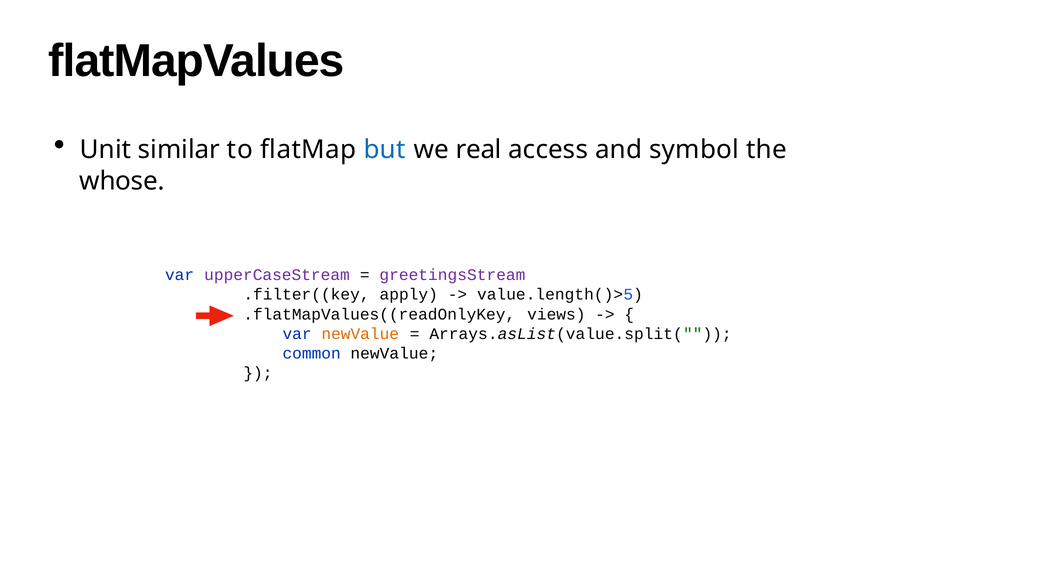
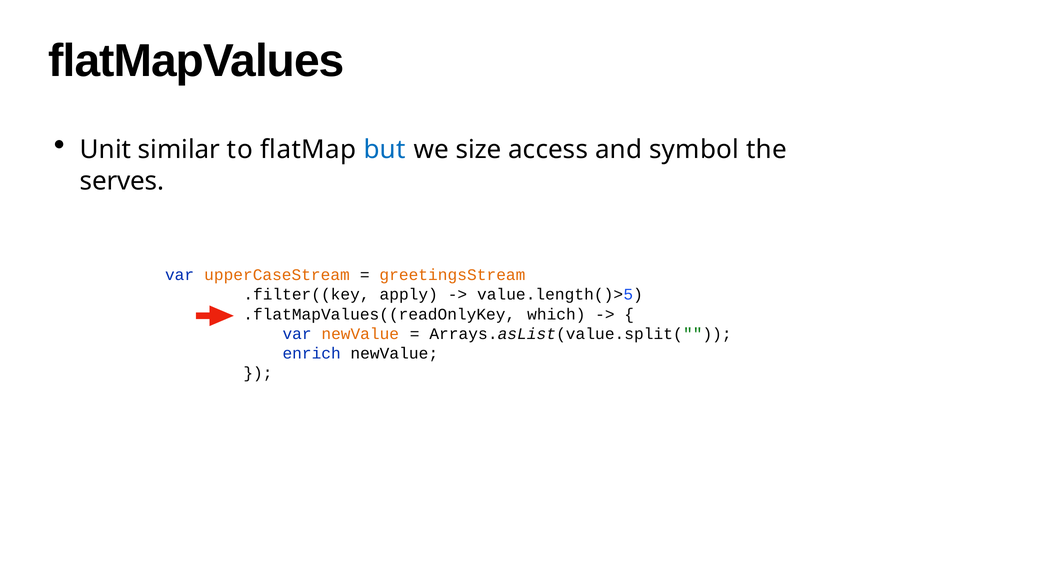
real: real -> size (479, 150)
whose: whose -> serves (122, 181)
upperCaseStream colour: purple -> orange (277, 275)
greetingsStream colour: purple -> orange (452, 275)
views: views -> which (556, 314)
common: common -> enrich (312, 354)
